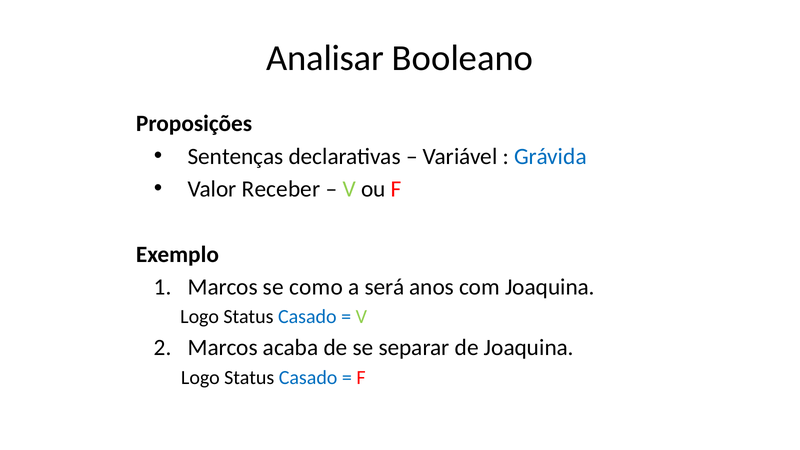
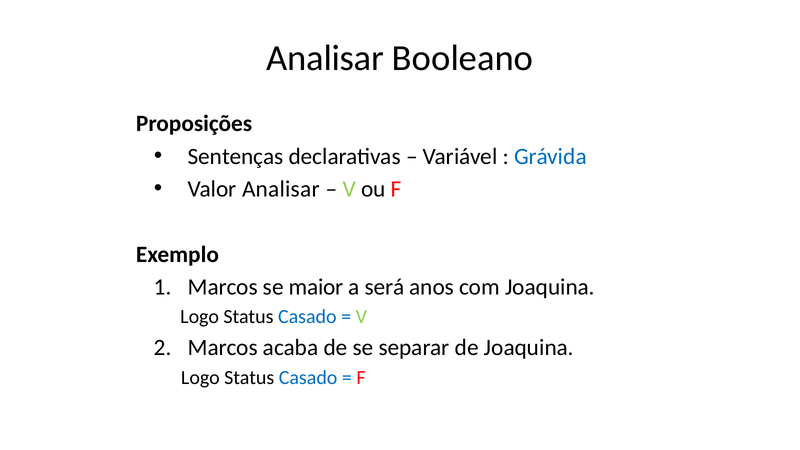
Valor Receber: Receber -> Analisar (281, 189)
como: como -> maior (316, 287)
